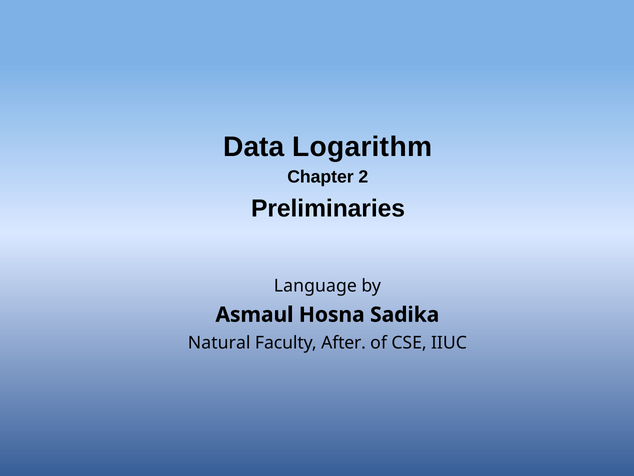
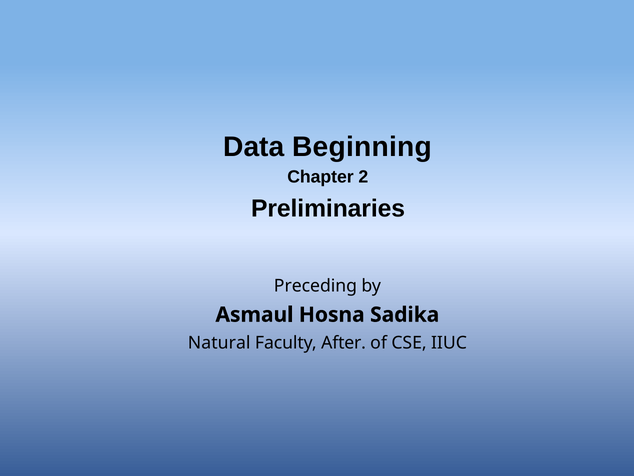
Logarithm: Logarithm -> Beginning (362, 147)
Language: Language -> Preceding (315, 286)
